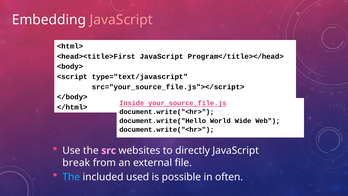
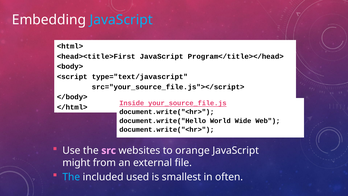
JavaScript colour: pink -> light blue (121, 20)
directly: directly -> orange (193, 150)
break: break -> might (76, 163)
possible: possible -> smallest (181, 177)
